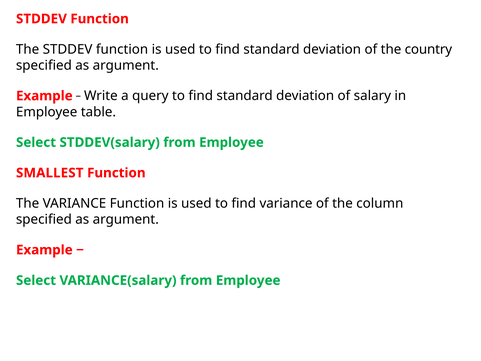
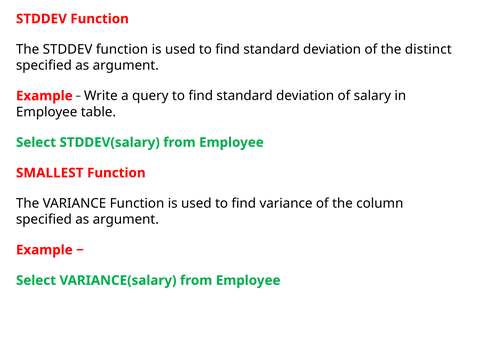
country: country -> distinct (428, 49)
